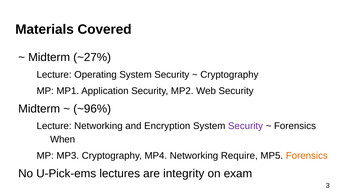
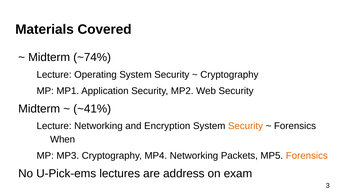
~27%: ~27% -> ~74% (92, 57)
~96%: ~96% -> ~41% (92, 109)
Security colour: purple -> orange (246, 126)
Require: Require -> Packets (239, 155)
integrity: integrity -> address (184, 173)
